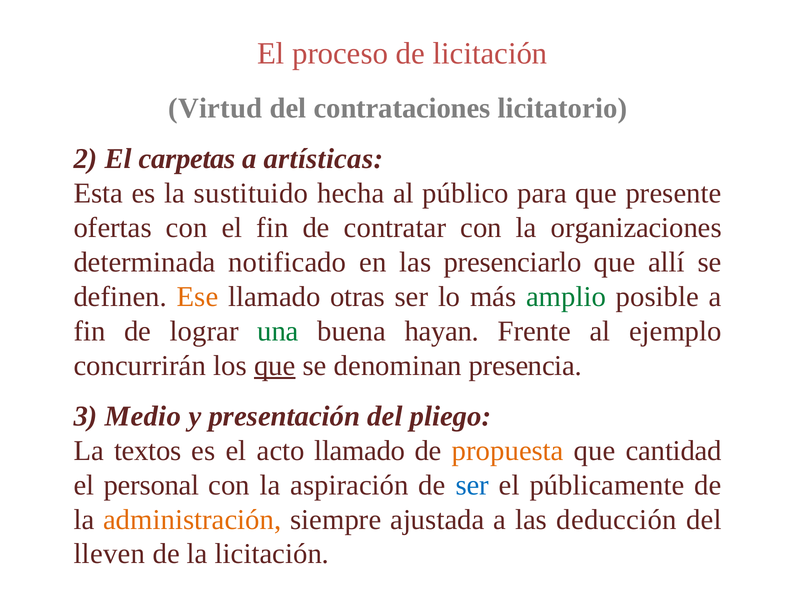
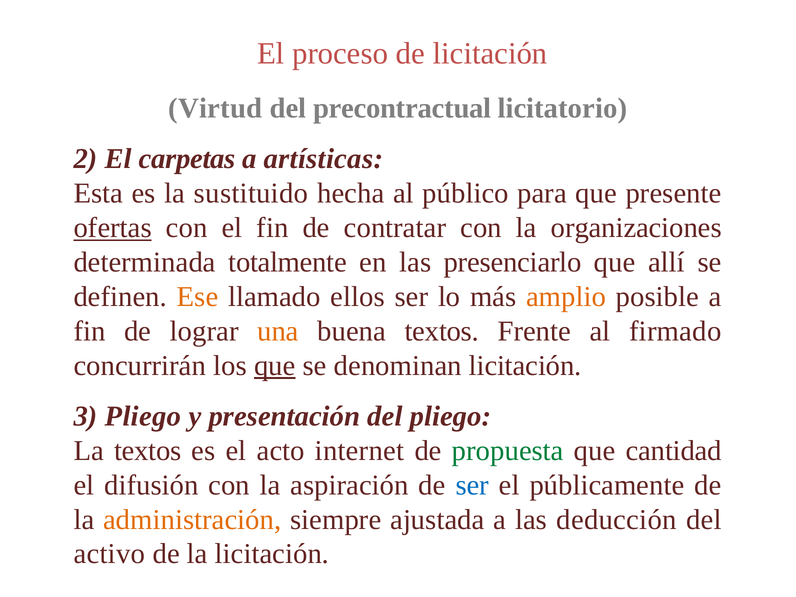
contrataciones: contrataciones -> precontractual (402, 109)
ofertas underline: none -> present (113, 228)
notificado: notificado -> totalmente (288, 262)
otras: otras -> ellos (358, 297)
amplio colour: green -> orange (566, 297)
una colour: green -> orange (278, 331)
buena hayan: hayan -> textos (442, 331)
ejemplo: ejemplo -> firmado (675, 331)
denominan presencia: presencia -> licitación (525, 366)
3 Medio: Medio -> Pliego (143, 416)
acto llamado: llamado -> internet (359, 451)
propuesta colour: orange -> green (508, 451)
personal: personal -> difusión (151, 485)
lleven: lleven -> activo (109, 554)
